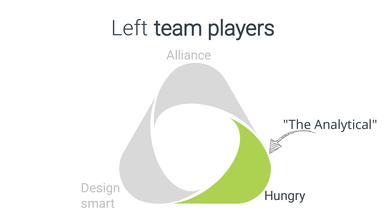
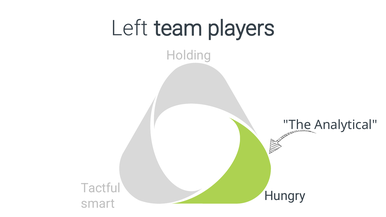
Alliance: Alliance -> Holding (189, 55)
Design: Design -> Tactful (101, 188)
